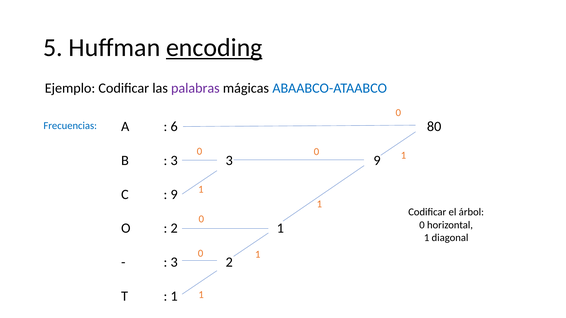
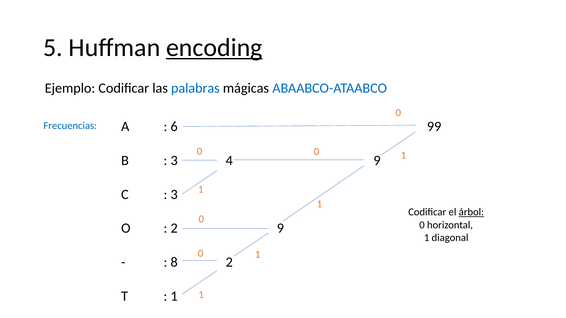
palabras colour: purple -> blue (195, 88)
80: 80 -> 99 (434, 127)
3 3: 3 -> 4 (229, 161)
9: 9 -> 3 (174, 195)
árbol underline: none -> present (471, 212)
2 1: 1 -> 9 (280, 229)
3: 3 -> 8 (174, 263)
